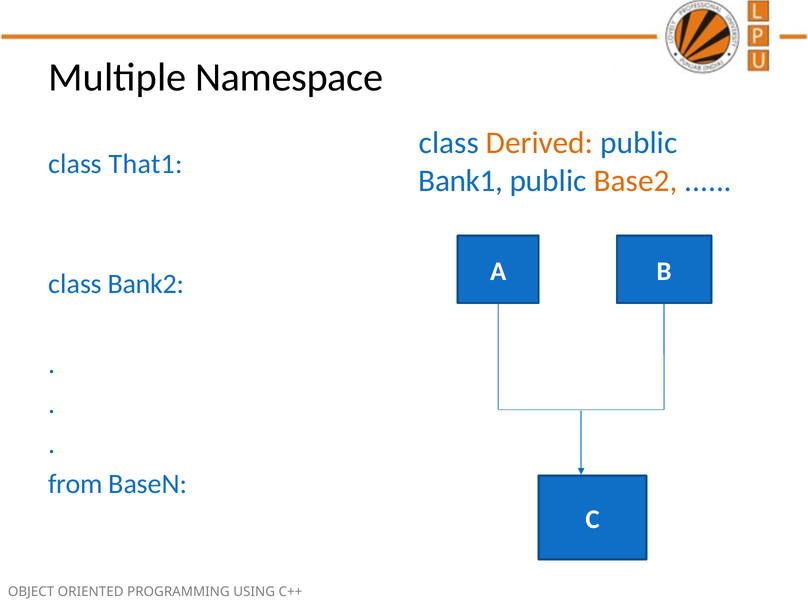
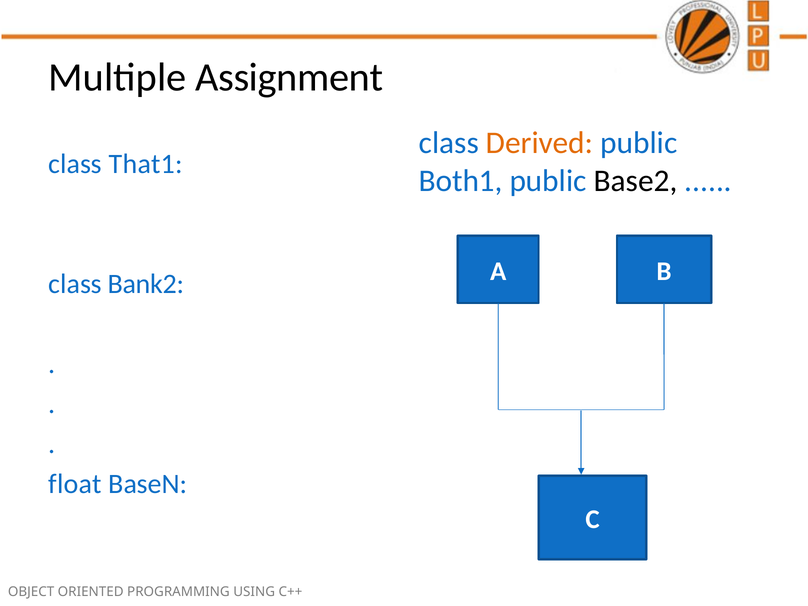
Namespace: Namespace -> Assignment (289, 78)
Bank1: Bank1 -> Both1 (461, 181)
Base2 colour: orange -> black (636, 181)
from: from -> float (75, 484)
